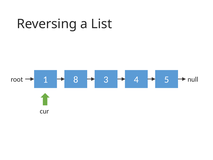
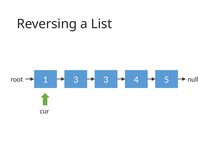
1 8: 8 -> 3 (76, 80)
